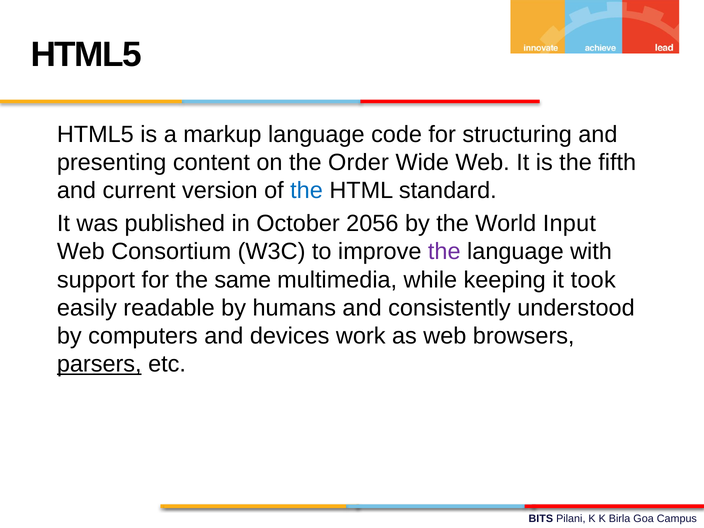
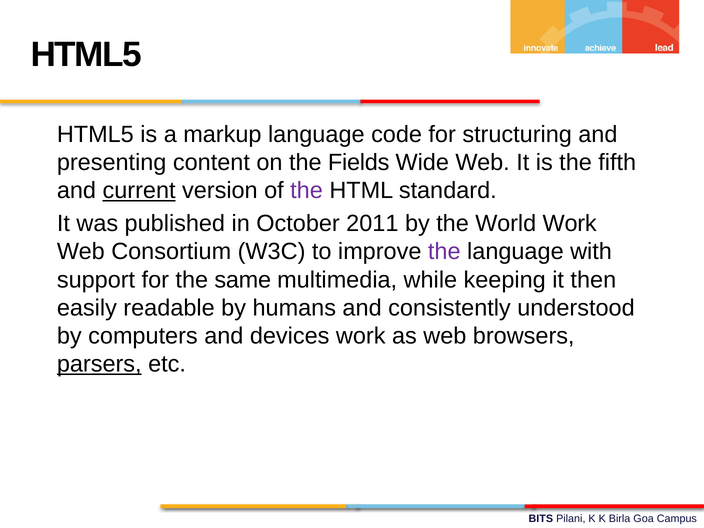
Order: Order -> Fields (359, 162)
current underline: none -> present (139, 191)
the colour: blue -> purple (307, 191)
2056: 2056 -> 2011 (372, 223)
World Input: Input -> Work (570, 223)
took: took -> then (593, 280)
